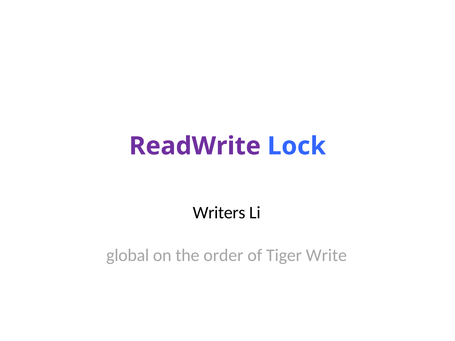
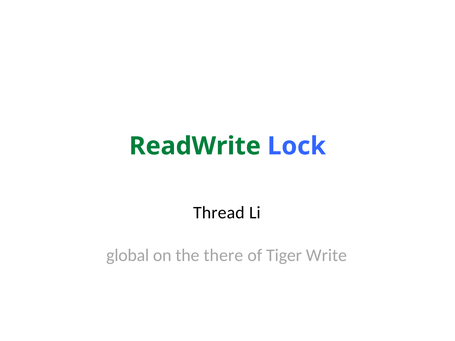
ReadWrite colour: purple -> green (195, 146)
Writers: Writers -> Thread (219, 213)
order: order -> there (223, 255)
